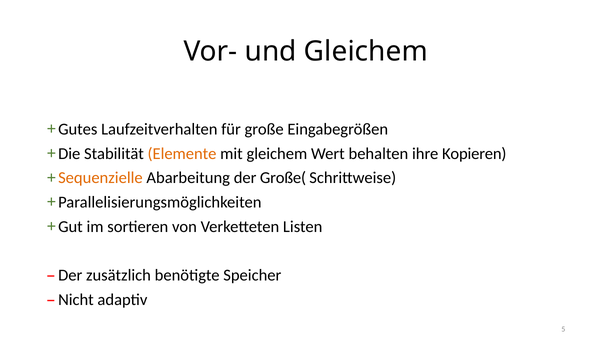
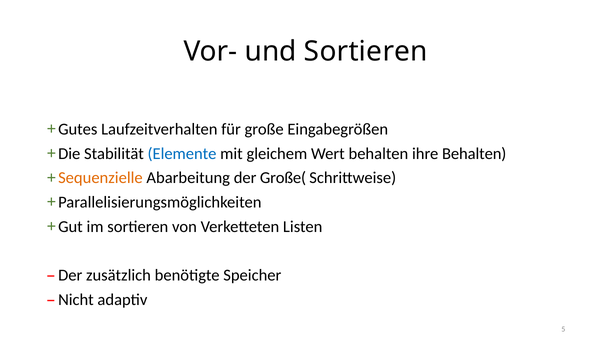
und Gleichem: Gleichem -> Sortieren (366, 51)
Elemente colour: orange -> blue (182, 153)
ihre Kopieren: Kopieren -> Behalten (474, 153)
